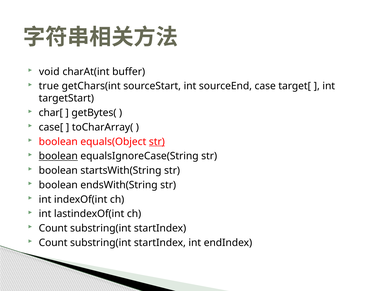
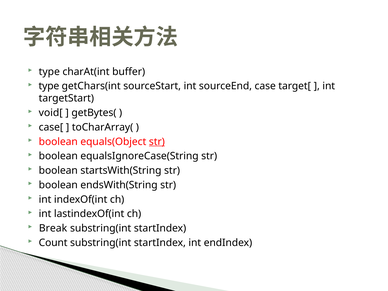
void: void -> type (49, 72)
true: true -> type (49, 86)
char[: char[ -> void[ (51, 113)
boolean underline: present -> none (58, 156)
Count: Count -> Break (53, 228)
